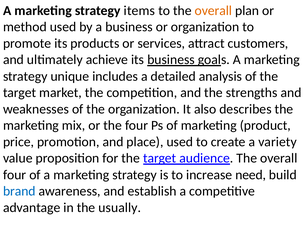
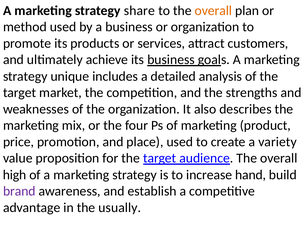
items: items -> share (139, 11)
four: four -> high (15, 175)
need: need -> hand (251, 175)
brand colour: blue -> purple (19, 191)
